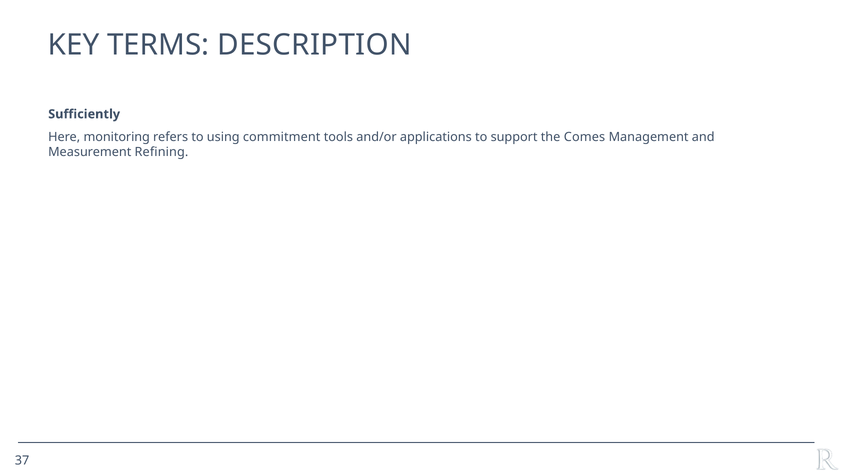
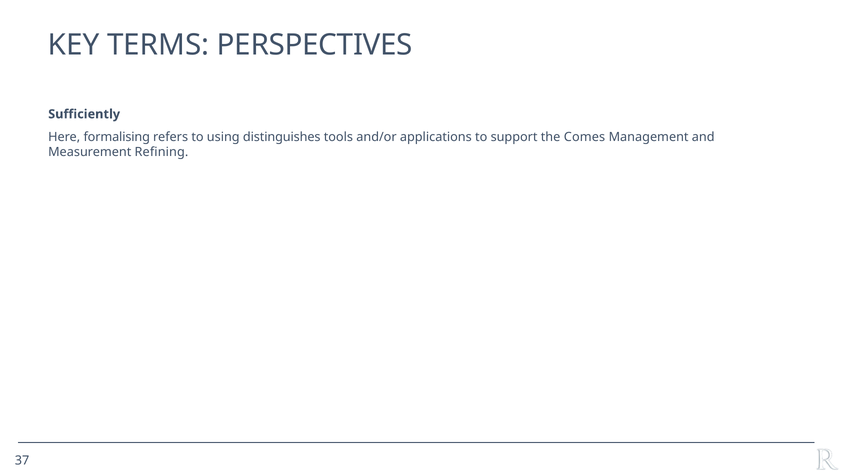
DESCRIPTION: DESCRIPTION -> PERSPECTIVES (315, 45)
monitoring: monitoring -> formalising (117, 137)
commitment: commitment -> distinguishes (282, 137)
